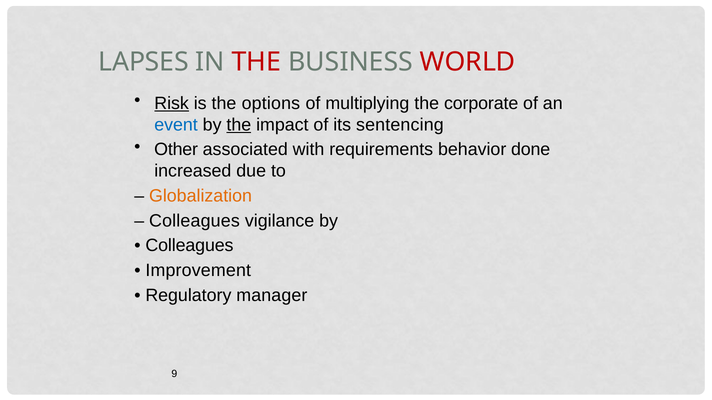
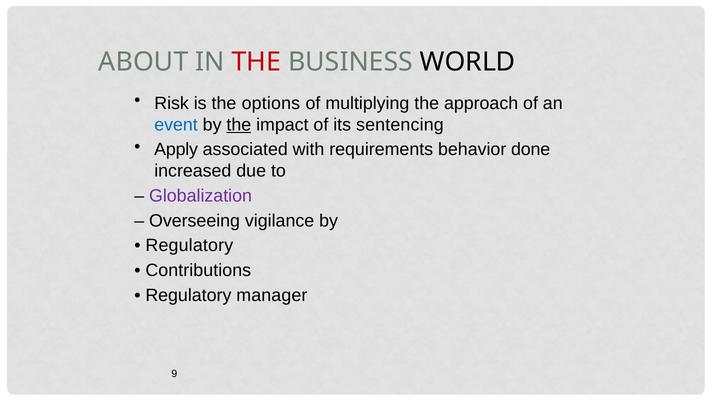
LAPSES: LAPSES -> ABOUT (143, 62)
WORLD colour: red -> black (468, 62)
Risk underline: present -> none (172, 104)
corporate: corporate -> approach (481, 104)
Other: Other -> Apply (176, 150)
Globalization colour: orange -> purple (201, 196)
Colleagues: Colleagues -> Overseeing (195, 221)
Colleagues: Colleagues -> Regulatory (189, 246)
Improvement: Improvement -> Contributions (198, 271)
